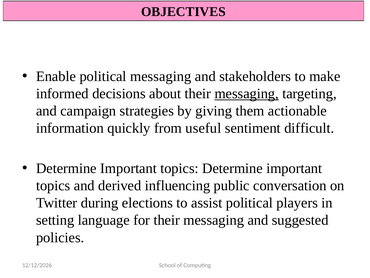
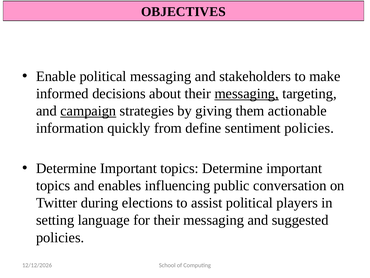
campaign underline: none -> present (88, 111)
useful: useful -> define (203, 128)
sentiment difficult: difficult -> policies (309, 128)
derived: derived -> enables (120, 185)
